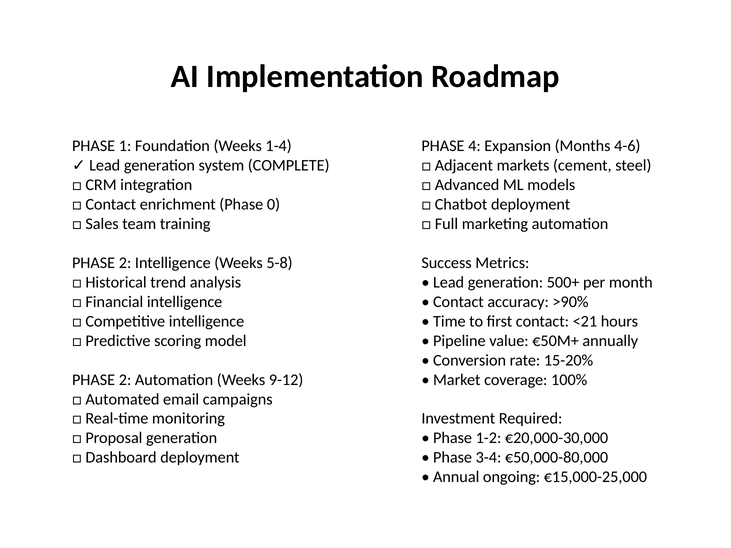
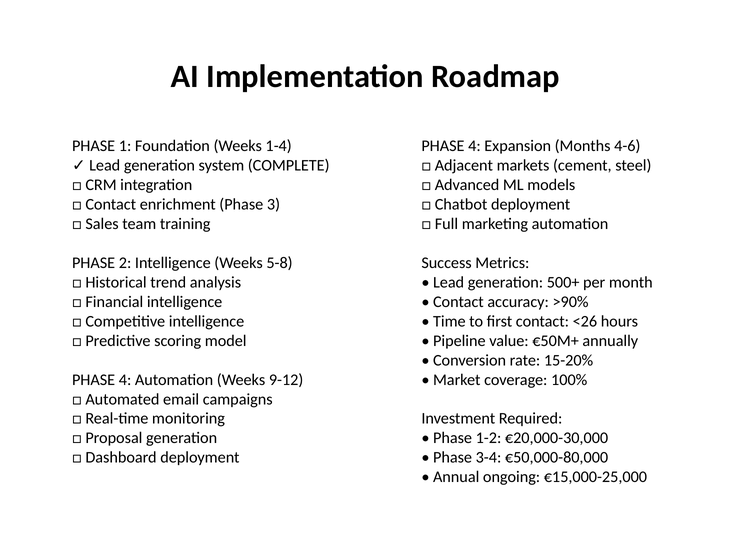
0: 0 -> 3 (273, 205)
<21: <21 -> <26 (585, 321)
2: 2 -> 4 (125, 380)
